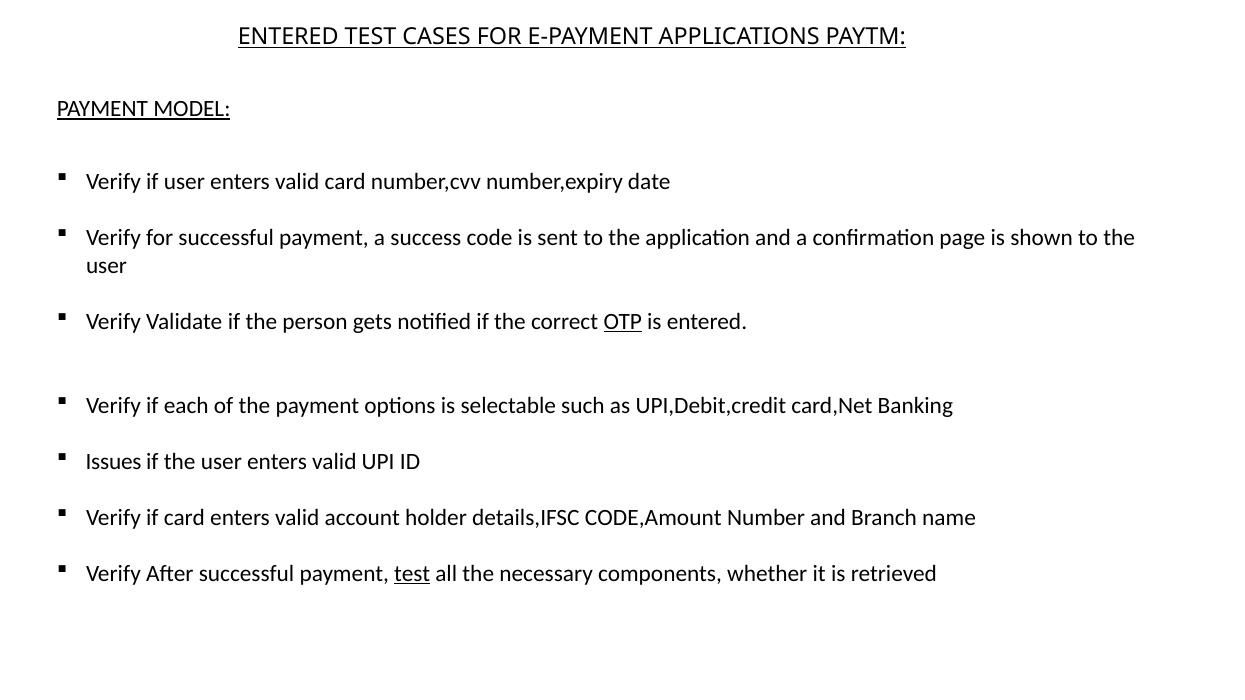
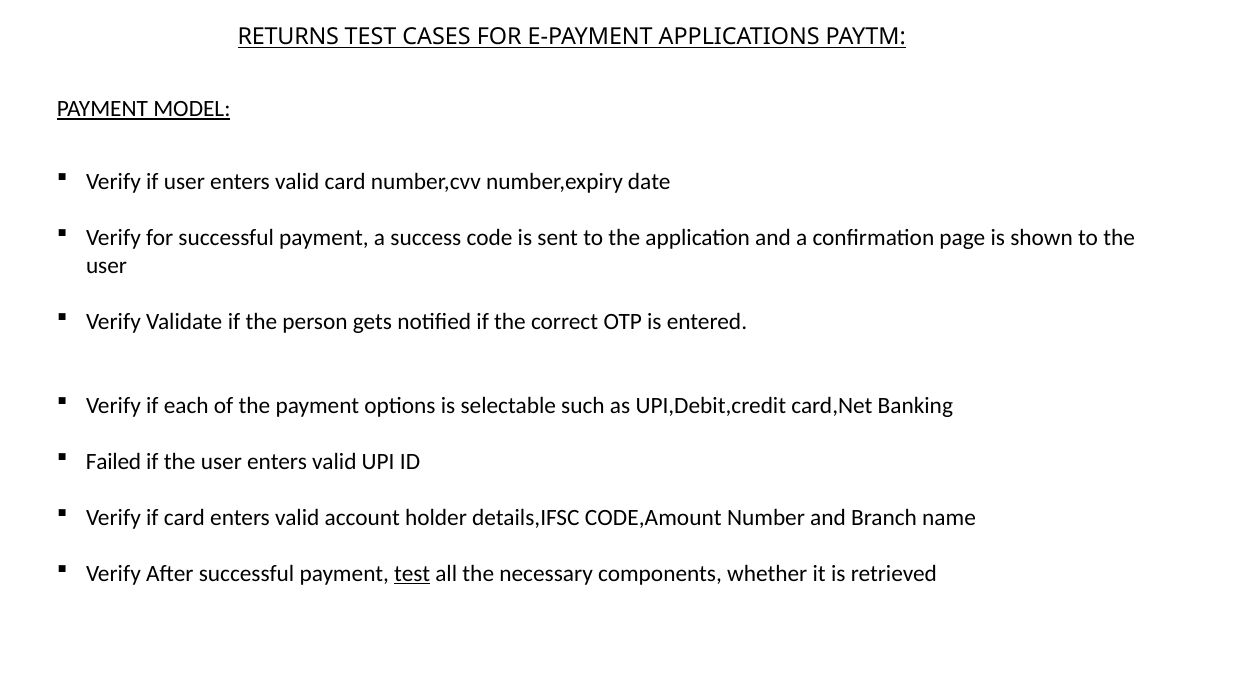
ENTERED: ENTERED -> RETURNS (288, 37)
OTP underline: present -> none (623, 322)
Issues: Issues -> Failed (114, 462)
